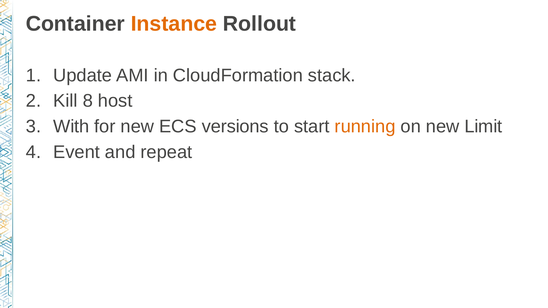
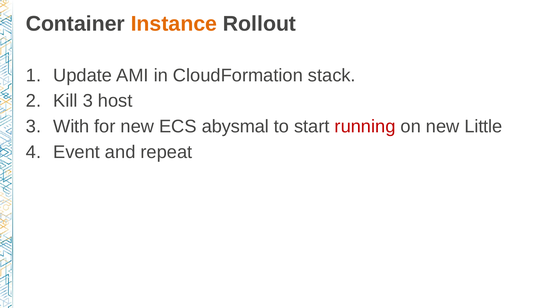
Kill 8: 8 -> 3 (88, 101)
versions: versions -> abysmal (235, 127)
running colour: orange -> red (365, 127)
Limit: Limit -> Little (483, 127)
